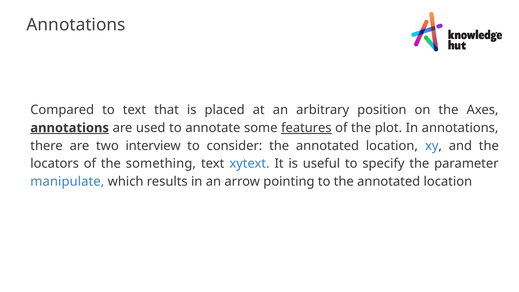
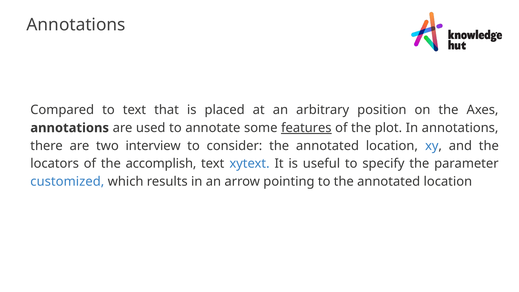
annotations underline: present -> none (70, 128)
something: something -> accomplish (161, 164)
manipulate: manipulate -> customized (67, 182)
